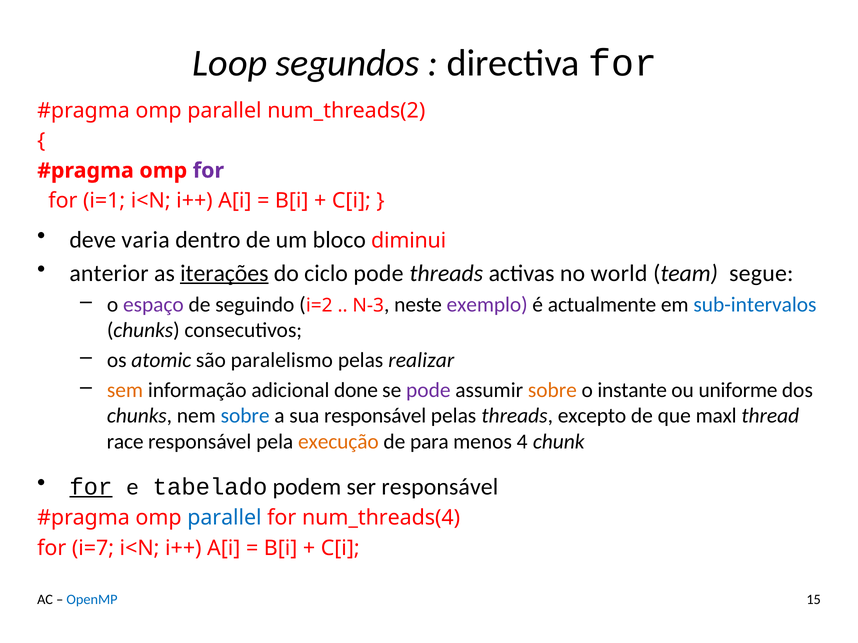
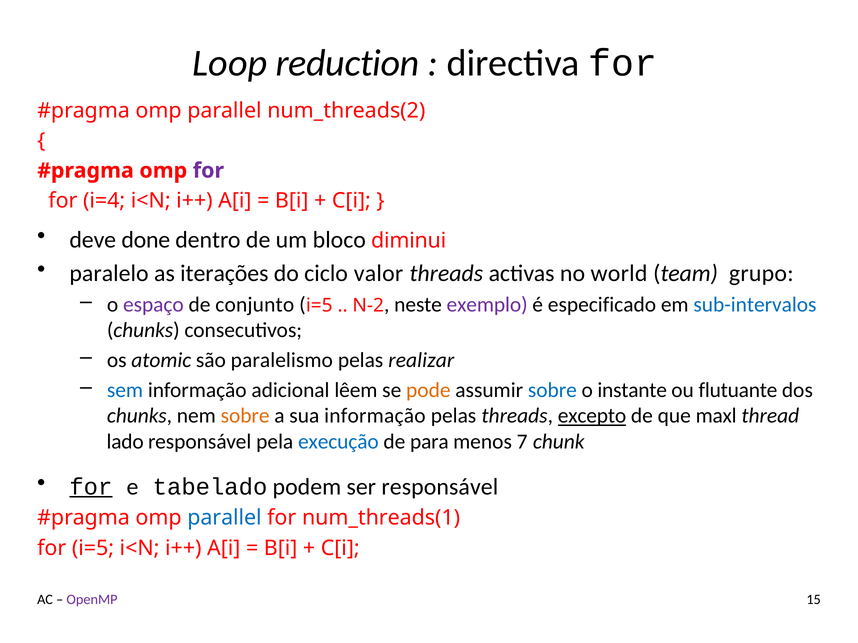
segundos: segundos -> reduction (348, 63)
i=1: i=1 -> i=4 (104, 201)
varia: varia -> done (146, 240)
anterior: anterior -> paralelo (109, 273)
iterações underline: present -> none (224, 273)
ciclo pode: pode -> valor (379, 273)
segue: segue -> grupo (761, 273)
seguindo: seguindo -> conjunto (255, 305)
i=2: i=2 -> i=5 (319, 305)
N-3: N-3 -> N-2 (368, 305)
actualmente: actualmente -> especificado (602, 305)
sem colour: orange -> blue (125, 391)
done: done -> lêem (356, 391)
pode colour: purple -> orange (428, 391)
sobre colour: orange -> blue (552, 391)
uniforme: uniforme -> flutuante (738, 391)
sobre colour: blue -> orange (245, 416)
sua responsável: responsável -> informação (375, 416)
excepto underline: none -> present (592, 416)
race: race -> lado (125, 442)
execução colour: orange -> blue (338, 442)
4: 4 -> 7 (522, 442)
num_threads(4: num_threads(4 -> num_threads(1 (381, 518)
for i=7: i=7 -> i=5 (93, 548)
OpenMP colour: blue -> purple (92, 600)
